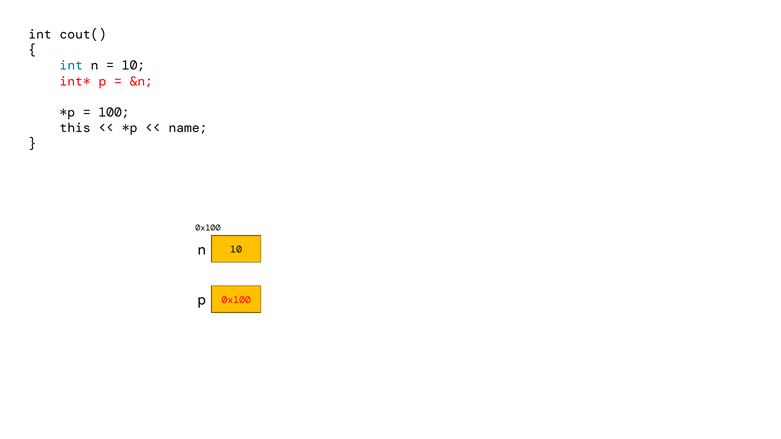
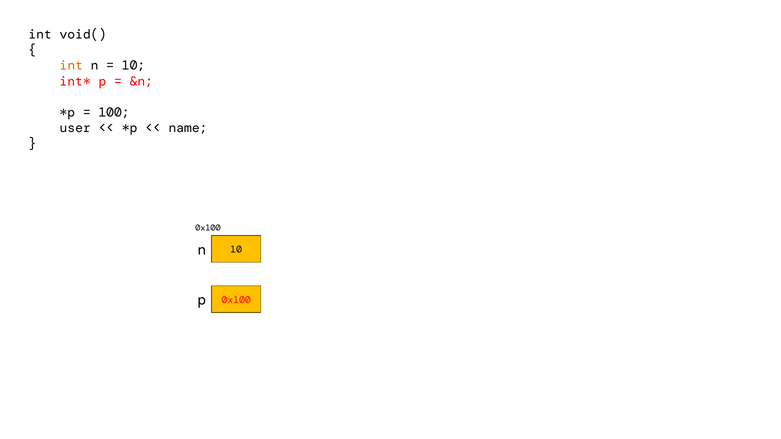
cout(: cout( -> void( (83, 34)
int colour: blue -> orange (71, 66)
this: this -> user (75, 128)
